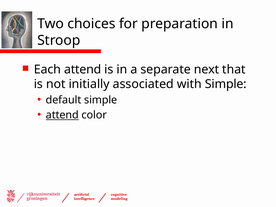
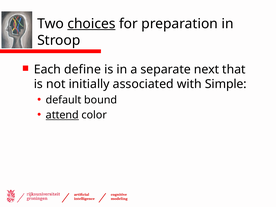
choices underline: none -> present (91, 24)
Each attend: attend -> define (83, 69)
default simple: simple -> bound (101, 100)
